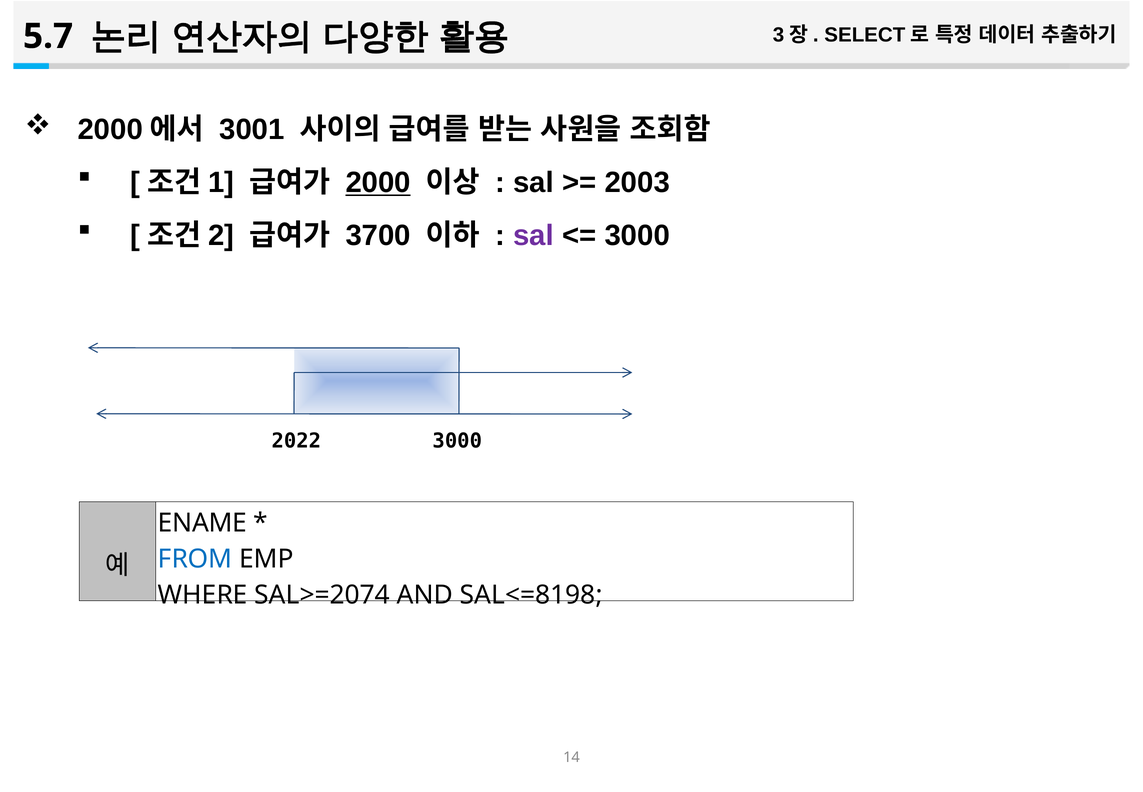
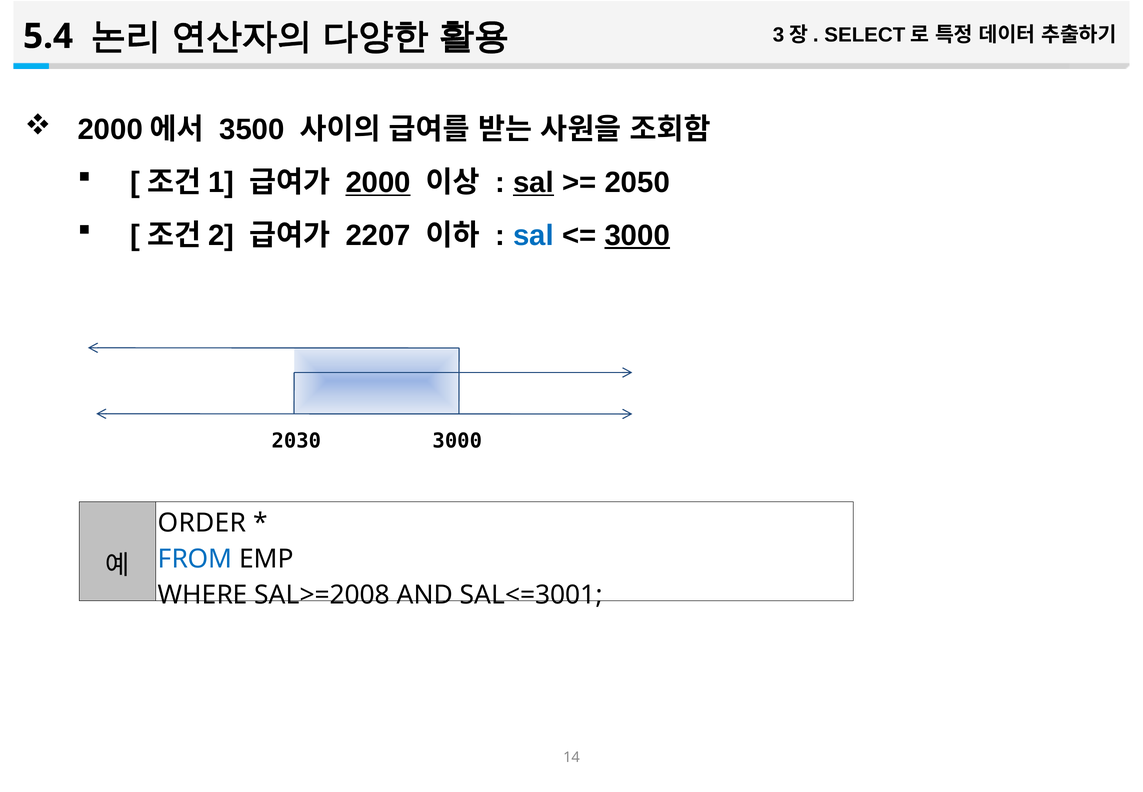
5.7: 5.7 -> 5.4 (48, 36)
3001: 3001 -> 3500 (252, 130)
sal underline: none -> present (534, 182)
2003: 2003 -> 2050 (637, 182)
3700: 3700 -> 2207 (378, 235)
sal colour: purple -> blue (534, 235)
3000 underline: none -> present (637, 235)
2022: 2022 -> 2030 (296, 441)
ENAME: ENAME -> ORDER (202, 523)
SAL>=2074: SAL>=2074 -> SAL>=2008 (322, 595)
SAL<=8198: SAL<=8198 -> SAL<=3001 (531, 595)
